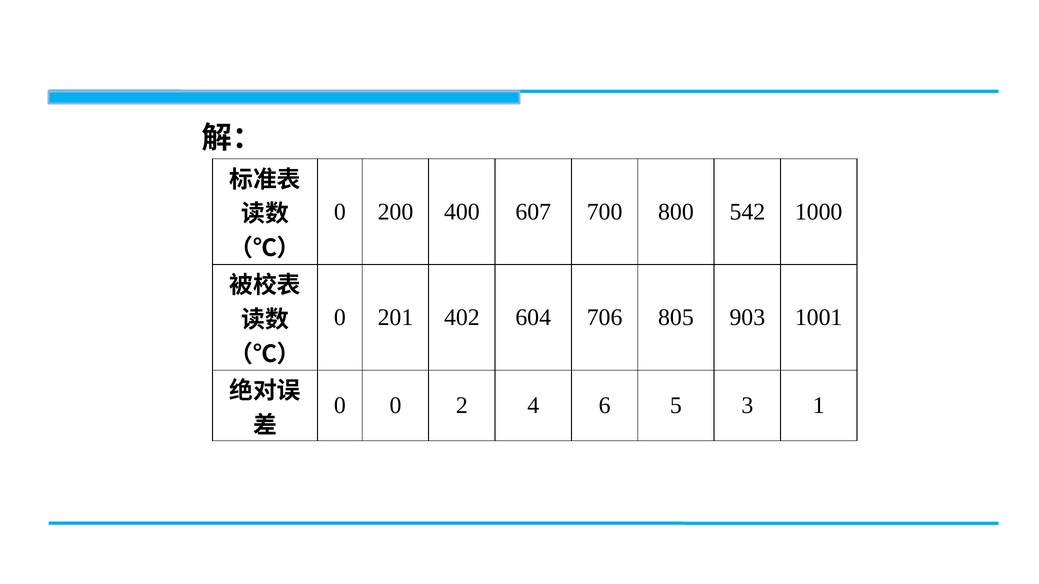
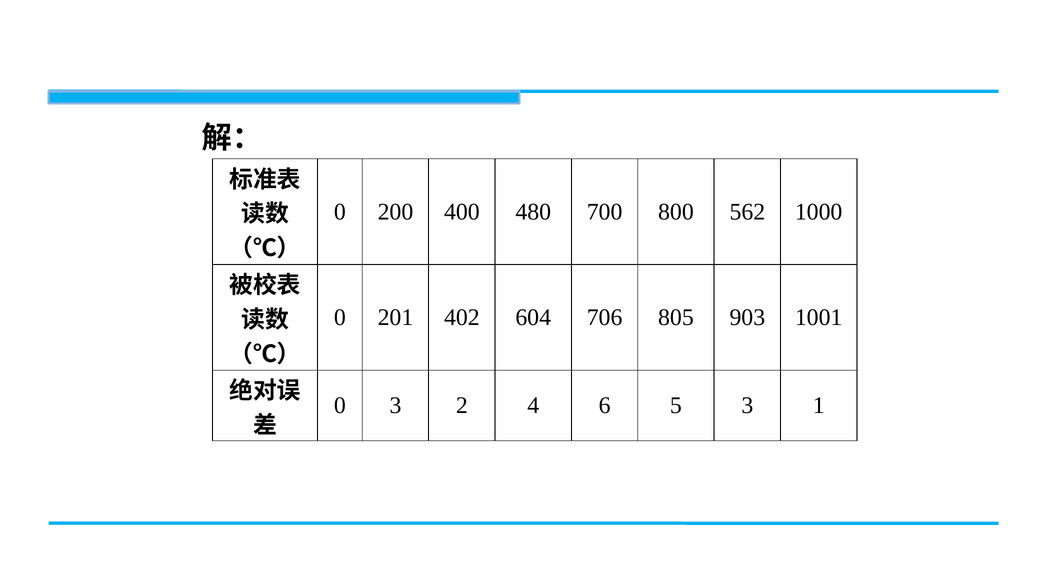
607: 607 -> 480 (533, 212)
542: 542 -> 562 (747, 212)
0 0: 0 -> 3 (396, 406)
